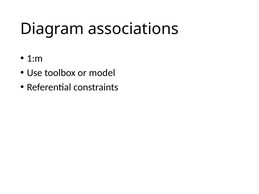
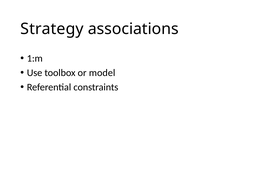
Diagram: Diagram -> Strategy (52, 29)
